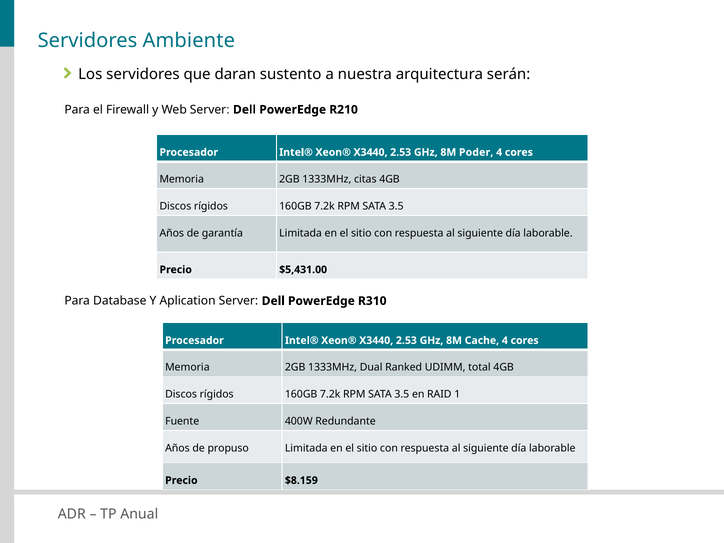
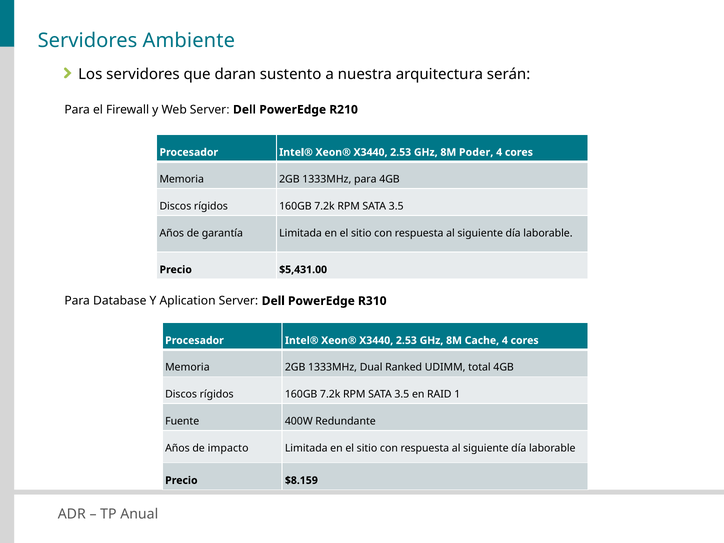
1333MHz citas: citas -> para (365, 179)
propuso: propuso -> impacto (228, 448)
